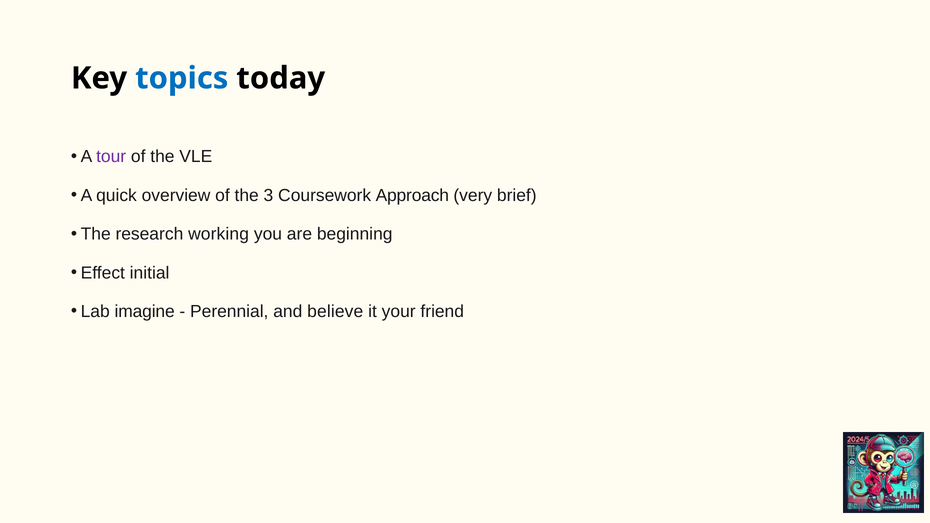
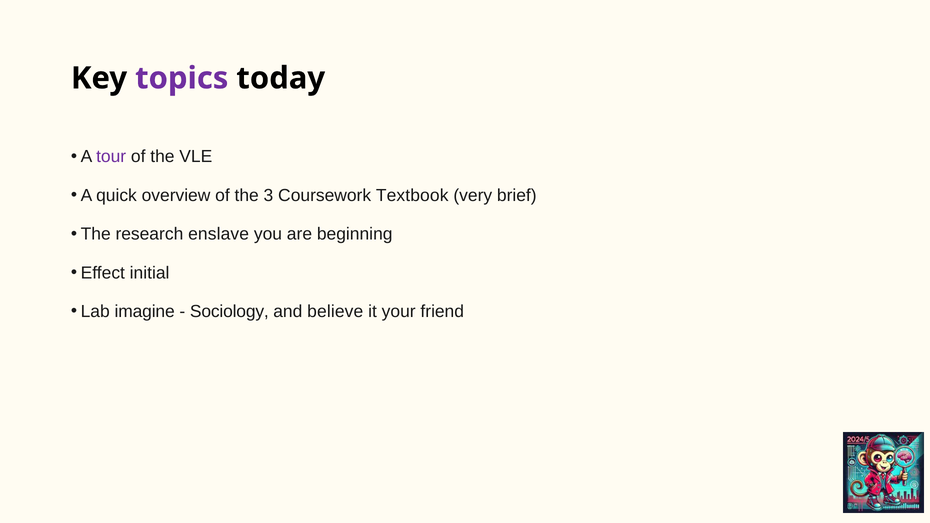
topics colour: blue -> purple (182, 78)
Approach: Approach -> Textbook (412, 196)
working: working -> enslave (219, 234)
Perennial: Perennial -> Sociology (229, 312)
